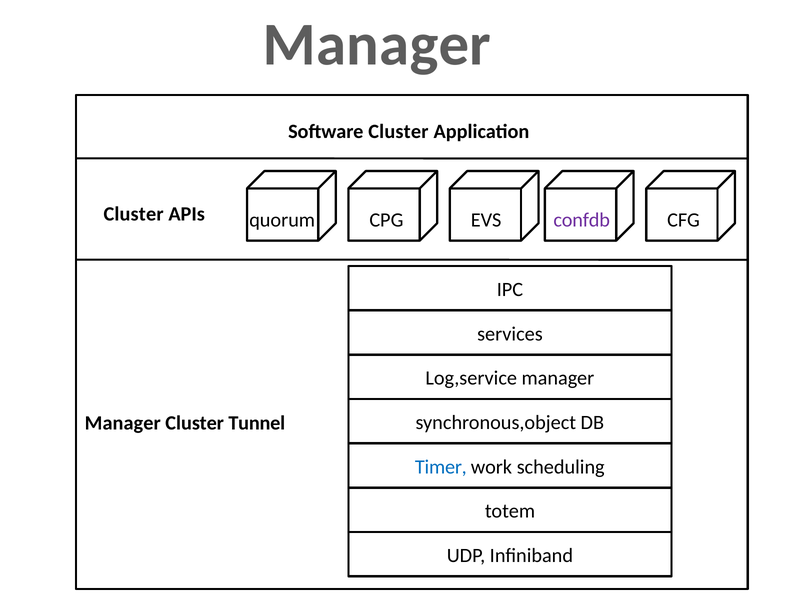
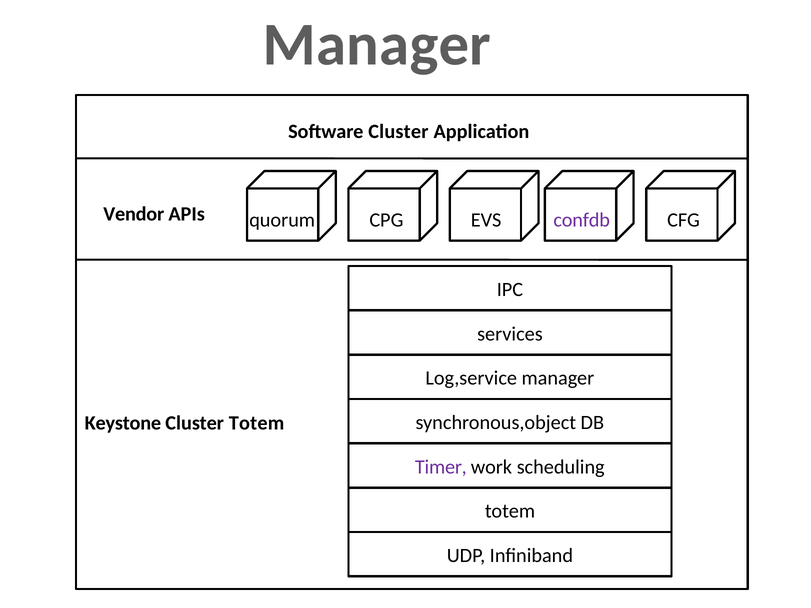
Cluster: Cluster -> Vendor (134, 214)
Manager: Manager -> Keystone (123, 423)
Cluster Tunnel: Tunnel -> Totem (257, 423)
Timer colour: blue -> purple (441, 467)
